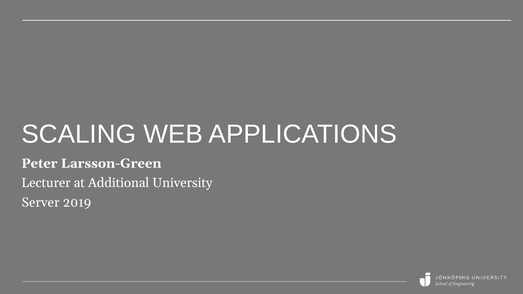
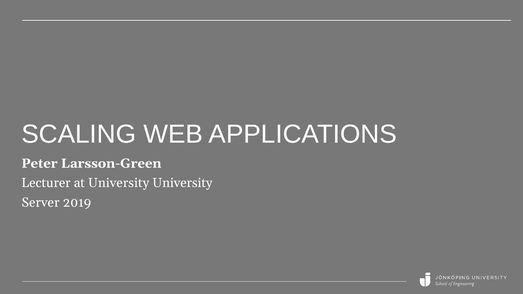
at Additional: Additional -> University (119, 183)
